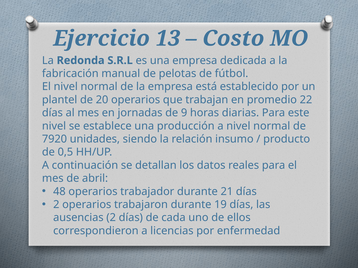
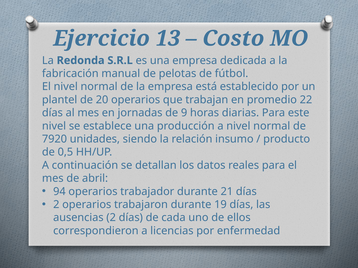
48: 48 -> 94 (59, 192)
